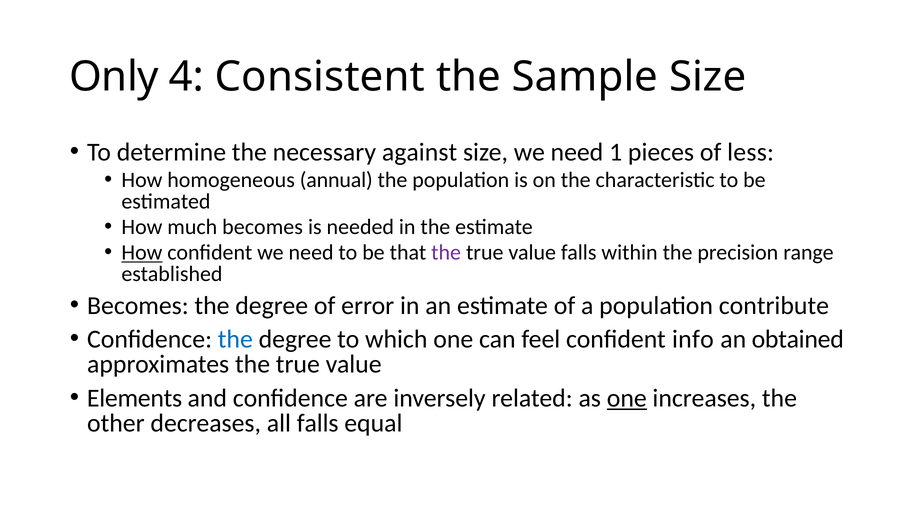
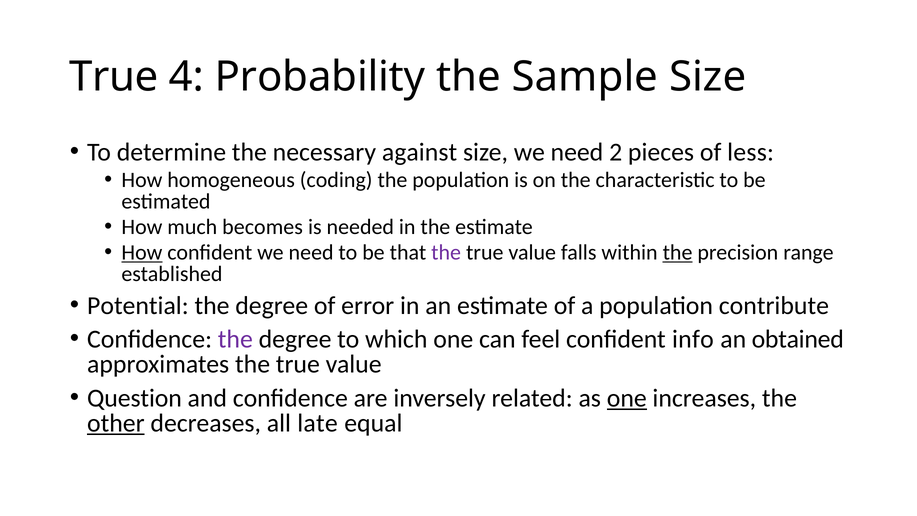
Only: Only -> True (114, 77)
Consistent: Consistent -> Probability (320, 77)
1: 1 -> 2 (616, 152)
annual: annual -> coding (336, 180)
the underline: none -> present (678, 253)
Becomes: Becomes -> Potential (138, 305)
the colour: blue -> purple (235, 339)
Elements: Elements -> Question (134, 398)
other underline: none -> present (116, 423)
all falls: falls -> late (317, 423)
